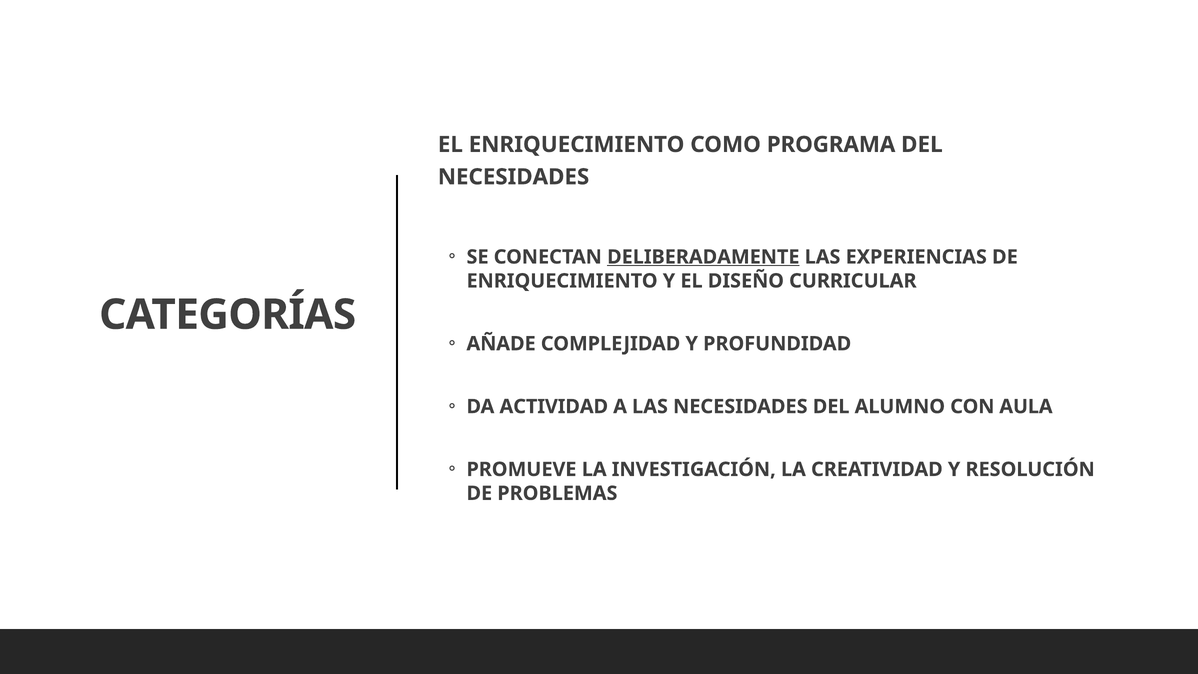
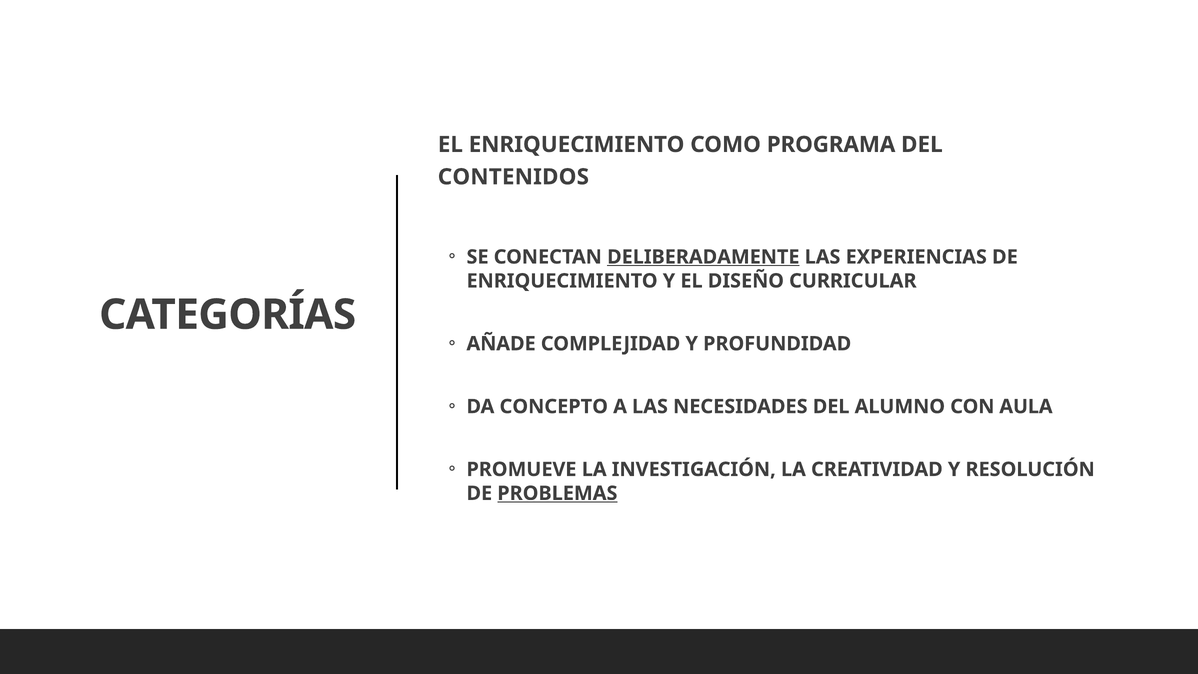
NECESIDADES: NECESIDADES -> CONTENIDOS (513, 177)
ACTIVIDAD: ACTIVIDAD -> CONCEPTO (554, 407)
PROBLEMAS underline: none -> present (557, 493)
